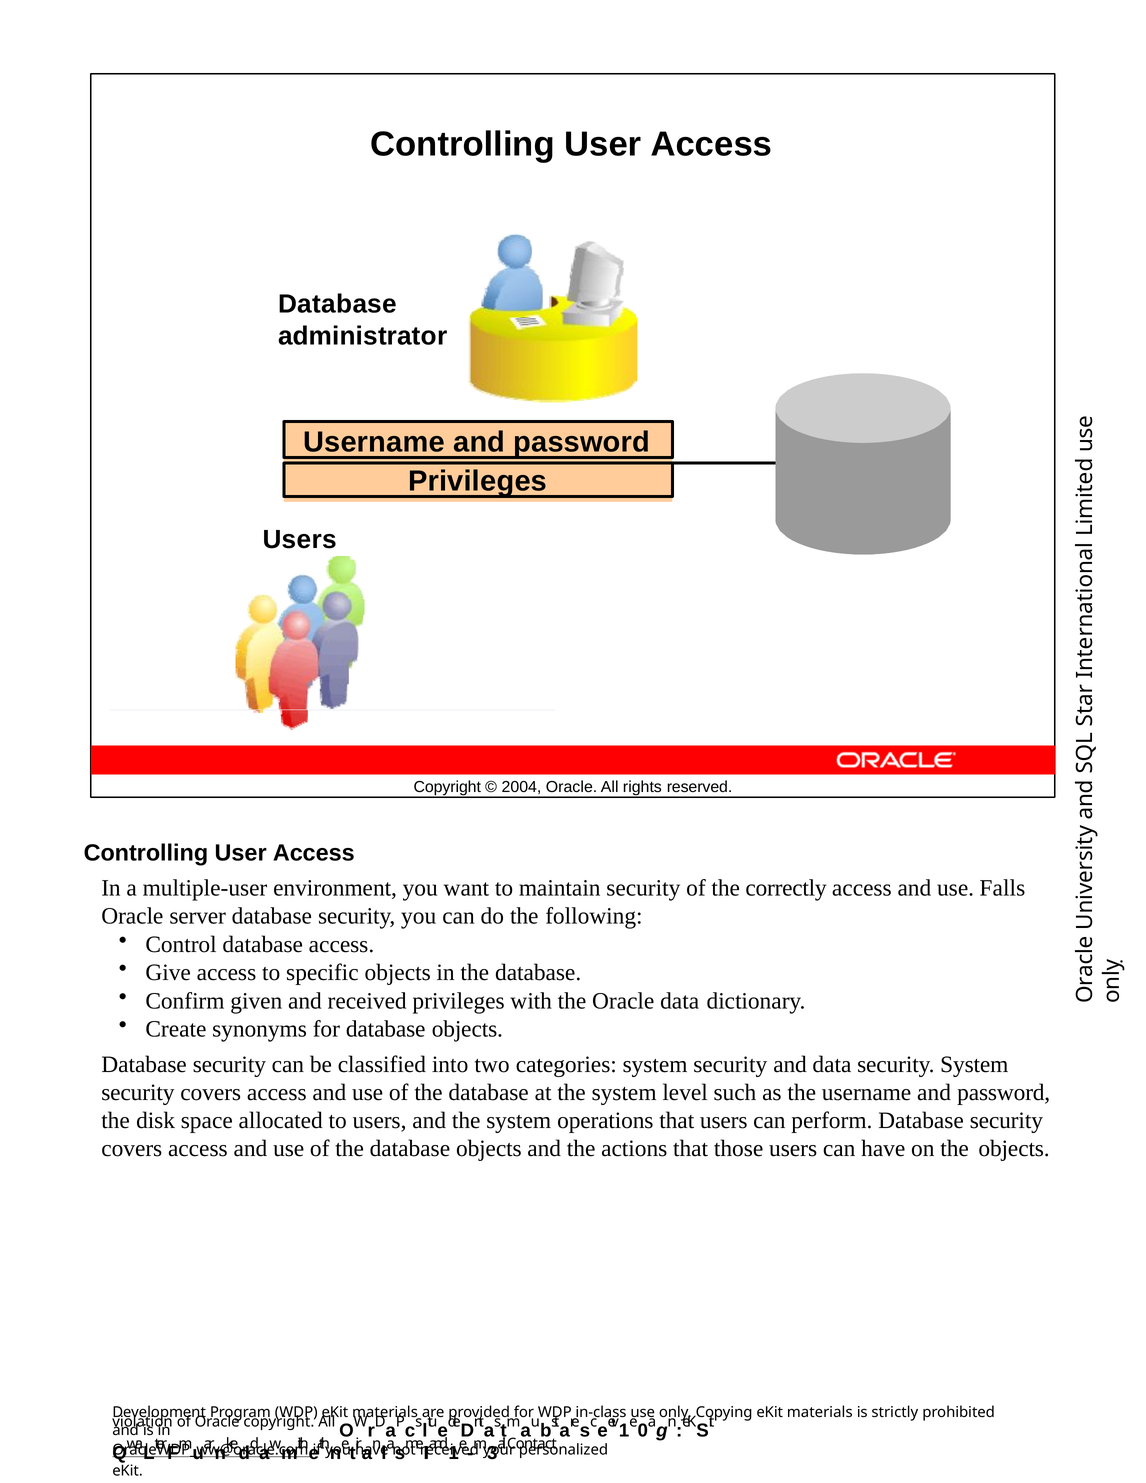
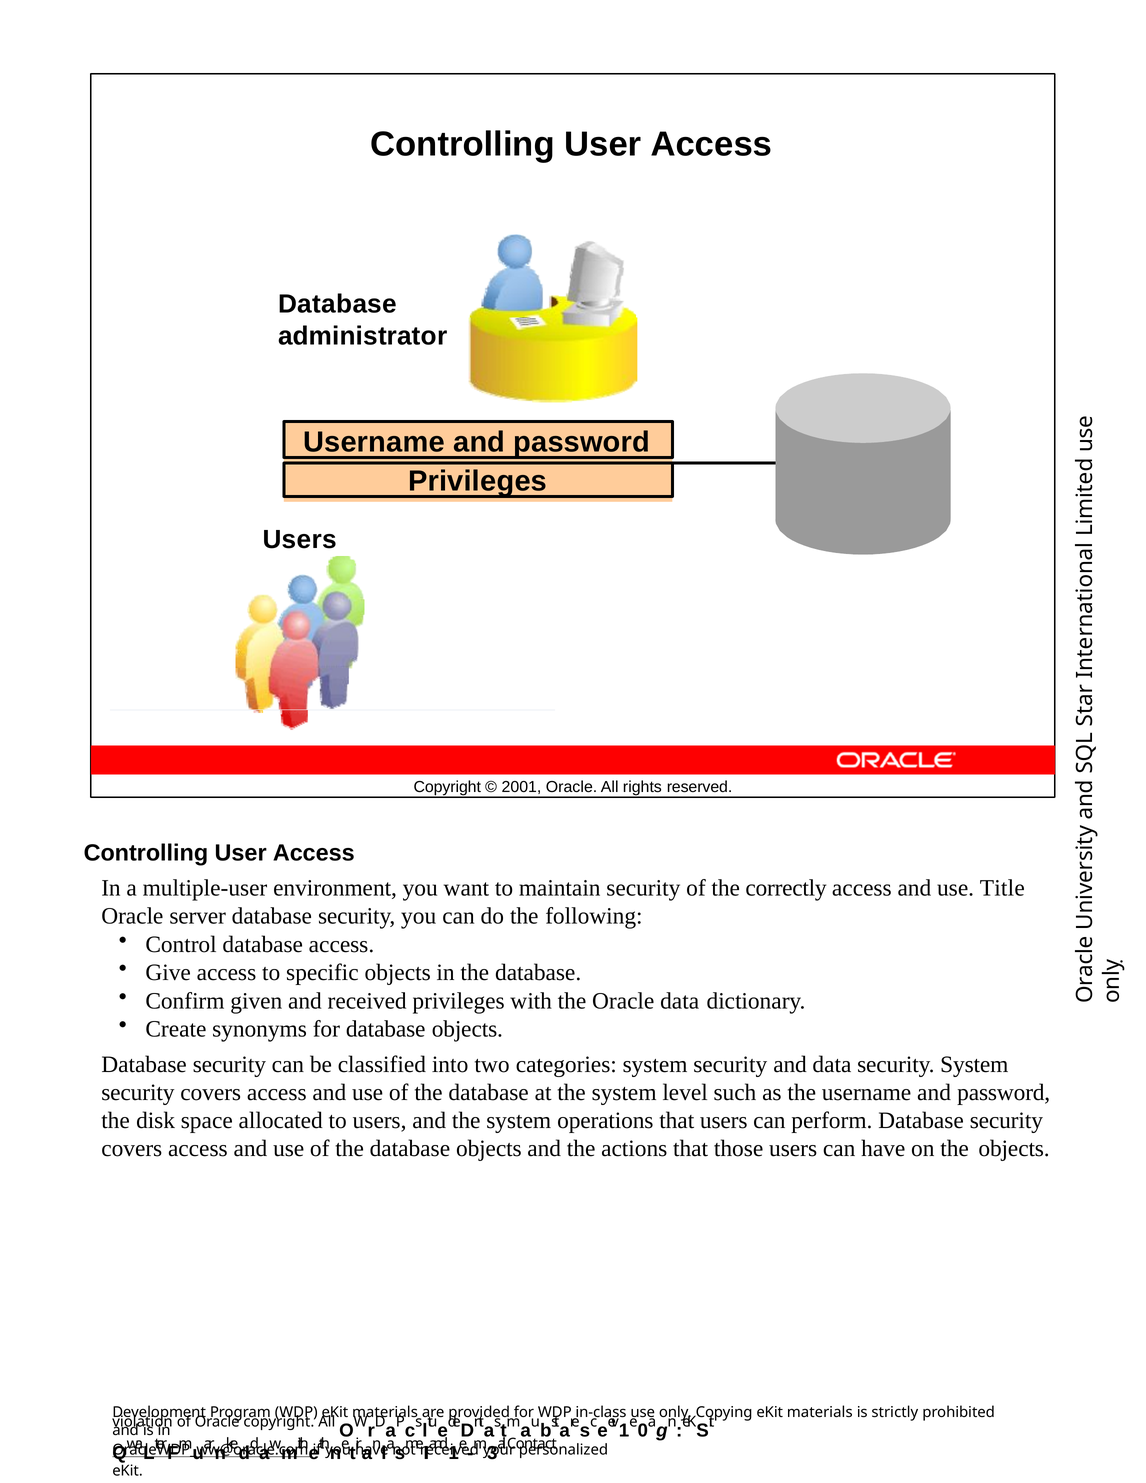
2004: 2004 -> 2001 (521, 787)
Falls: Falls -> Title (1002, 888)
